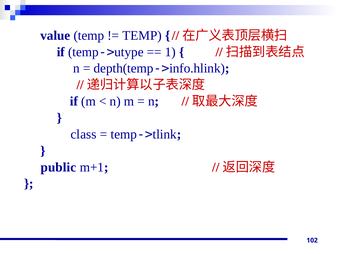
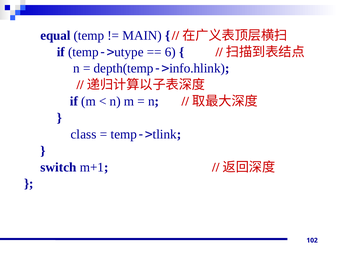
value: value -> equal (55, 35)
TEMP: TEMP -> MAIN (142, 35)
1: 1 -> 6 (170, 52)
public: public -> switch (58, 167)
